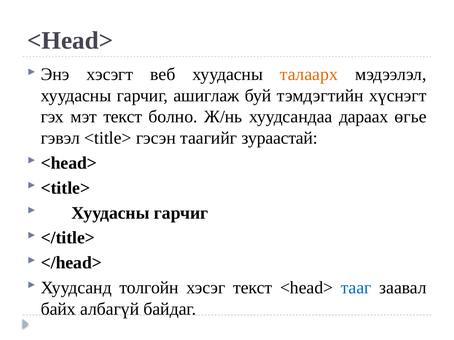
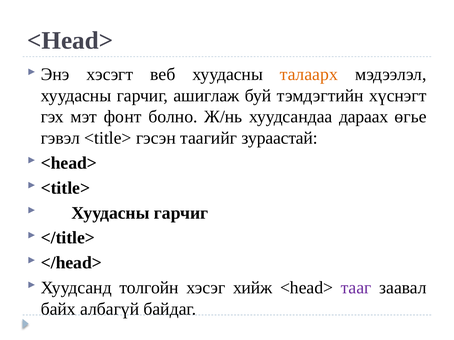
мэт текст: текст -> фонт (123, 117)
хэсэг текст: текст -> хийж (253, 288)
тааг colour: blue -> purple (356, 288)
